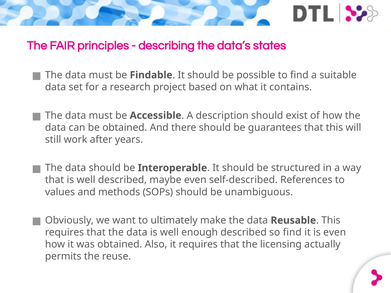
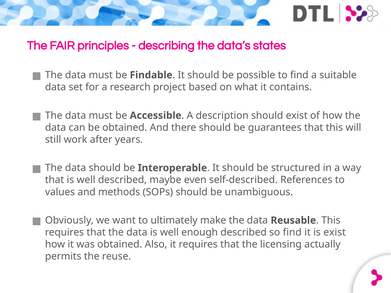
is even: even -> exist (335, 233)
